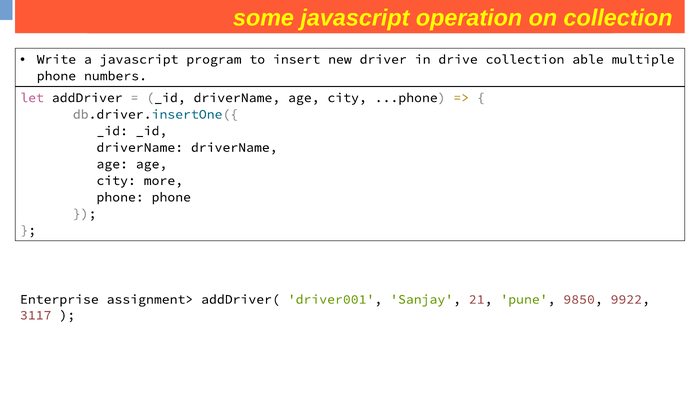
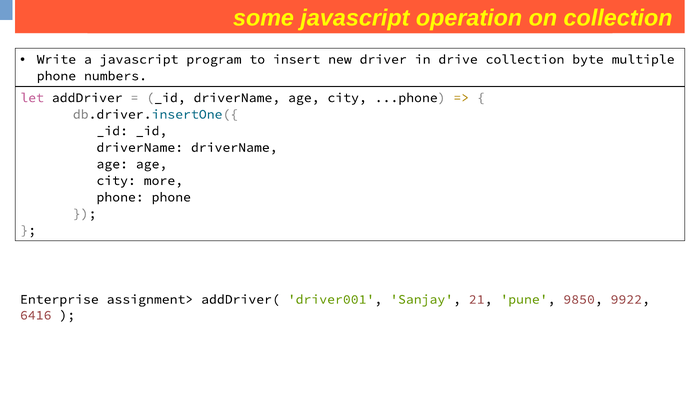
able: able -> byte (588, 59)
3117: 3117 -> 6416 (36, 315)
